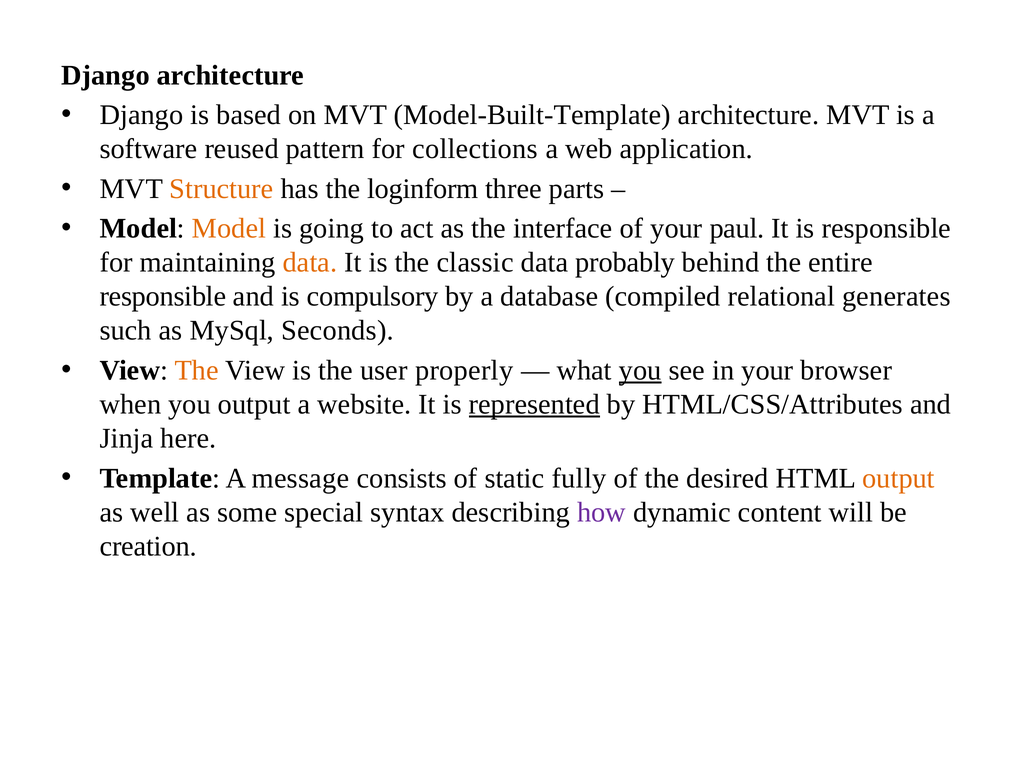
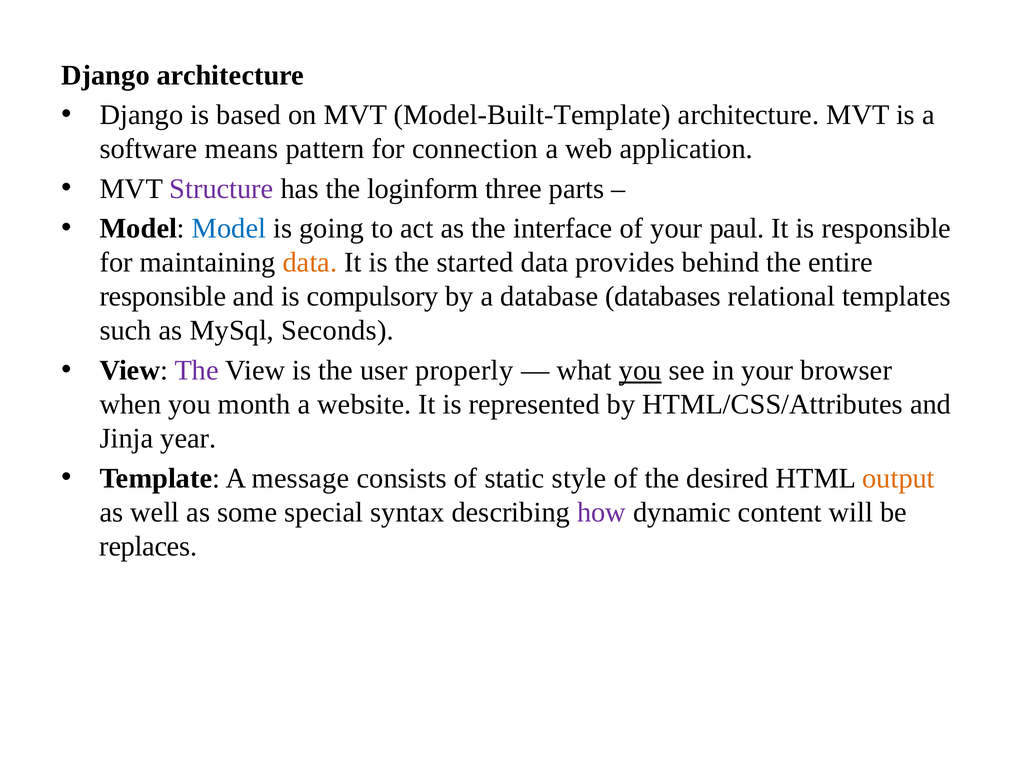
reused: reused -> means (241, 149)
collections: collections -> connection (475, 149)
Structure colour: orange -> purple (221, 189)
Model colour: orange -> blue (229, 229)
classic: classic -> started (475, 263)
probably: probably -> provides (625, 263)
compiled: compiled -> databases (663, 297)
generates: generates -> templates (896, 297)
The colour: orange -> purple (197, 371)
you output: output -> month (254, 405)
represented underline: present -> none (534, 405)
here: here -> year (188, 439)
fully: fully -> style (579, 478)
creation: creation -> replaces (148, 547)
